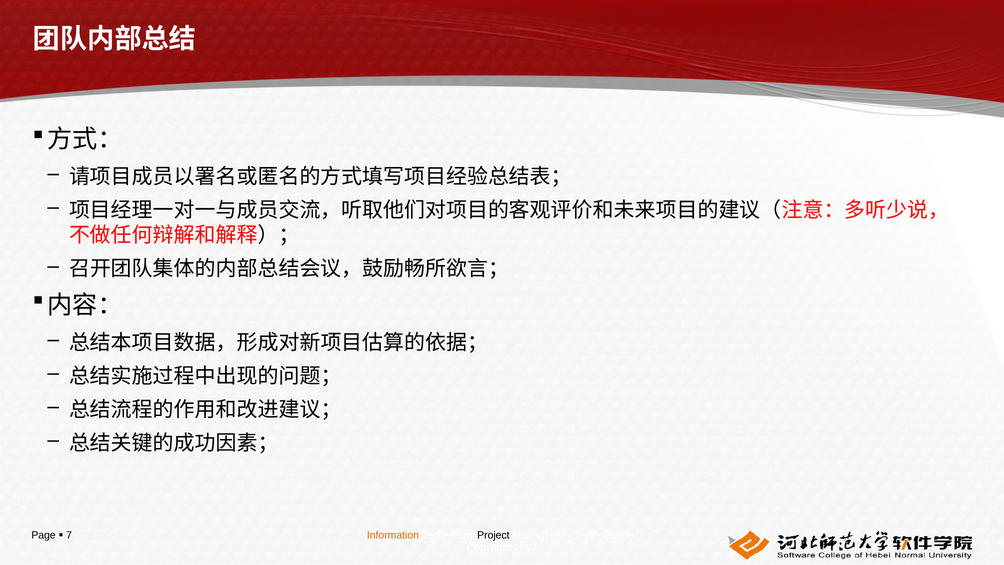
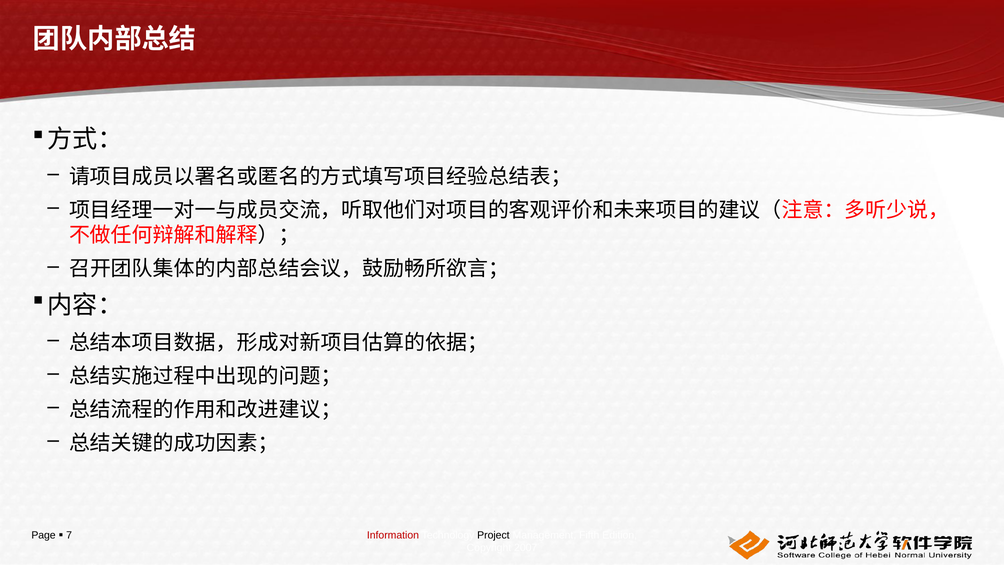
Information colour: orange -> red (393, 535)
